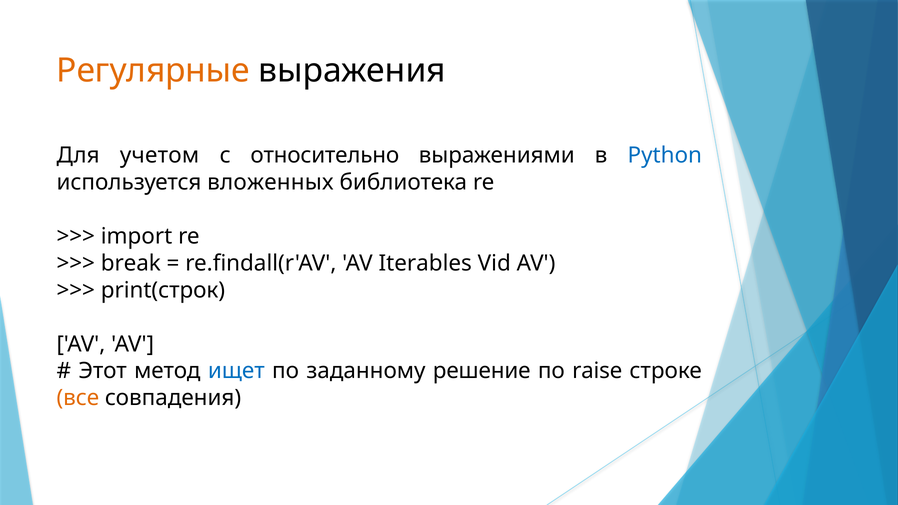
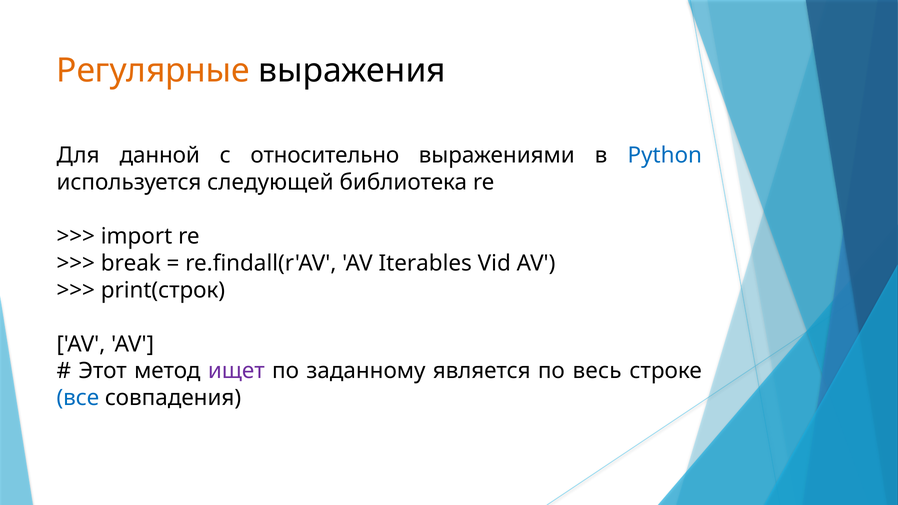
учетом: учетом -> данной (160, 156)
вложенных: вложенных -> следующей (270, 183)
ищет colour: blue -> purple (236, 371)
решение: решение -> является (482, 371)
raise: raise -> весь (597, 371)
все colour: orange -> blue (78, 398)
